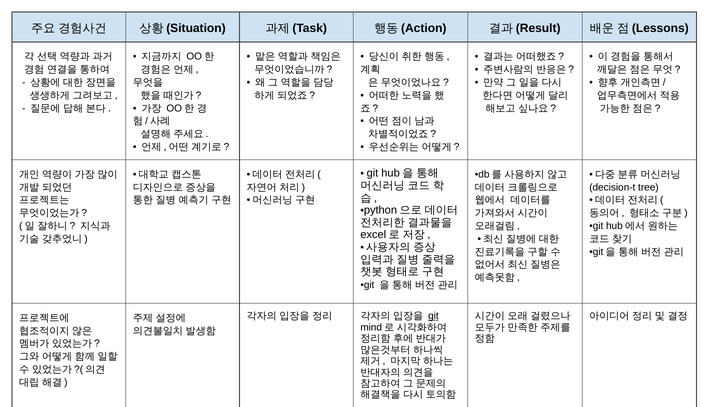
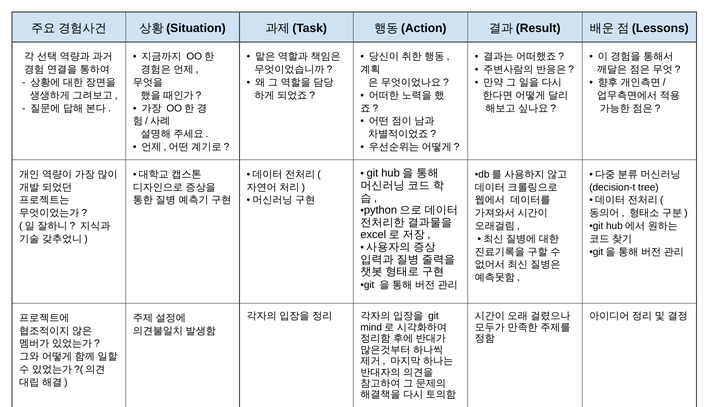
git underline: present -> none (433, 316)
